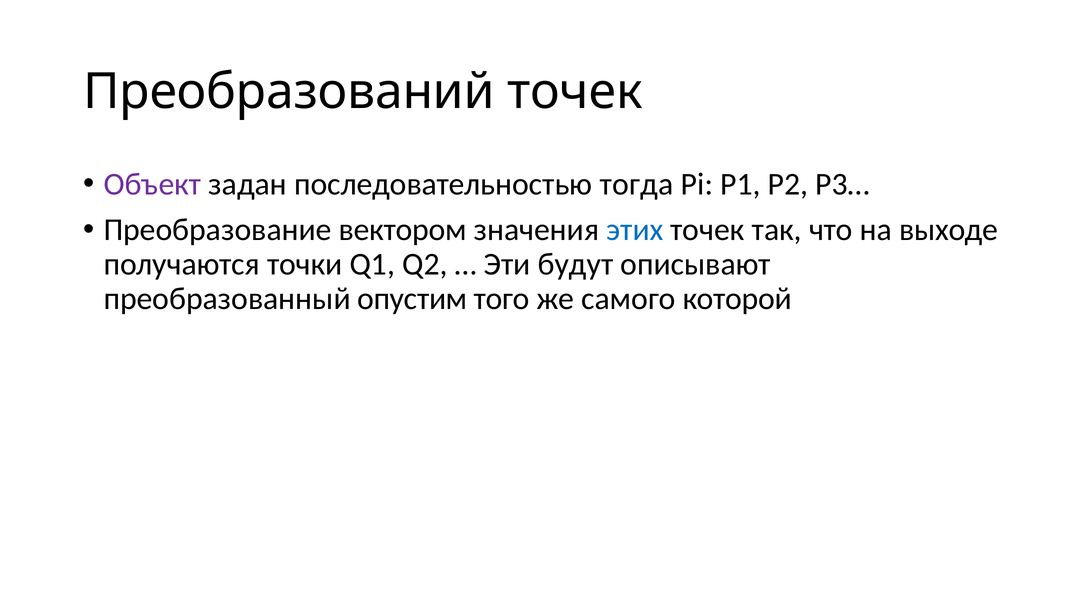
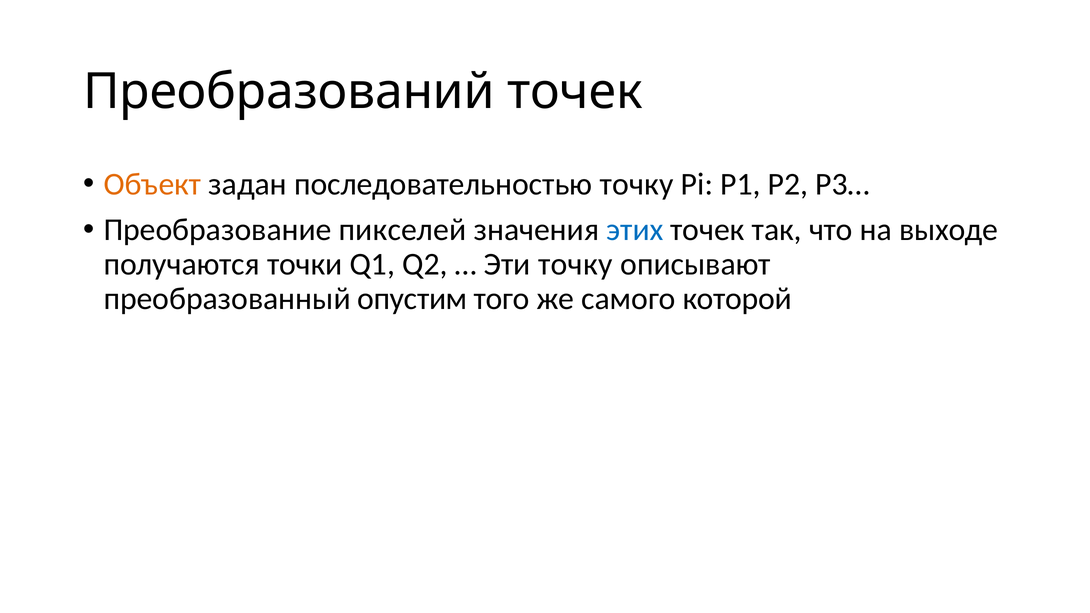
Объект colour: purple -> orange (152, 184)
последовательностью тогда: тогда -> точку (637, 184)
вектором: вектором -> пикселей (403, 230)
Эти будут: будут -> точку (575, 264)
